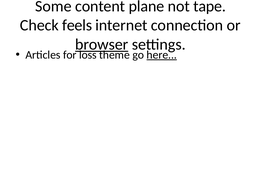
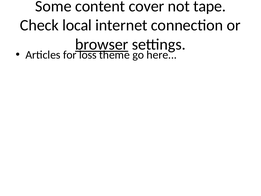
plane: plane -> cover (146, 6)
feels: feels -> local (77, 25)
here underline: present -> none (162, 55)
